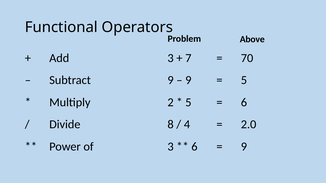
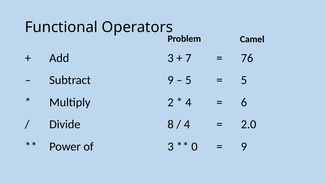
Above: Above -> Camel (252, 39)
70: 70 -> 76 (247, 58)
9: 9 -> 5 (188, 80)
5: 5 -> 4 (188, 103)
6: 6 -> 0 (194, 147)
